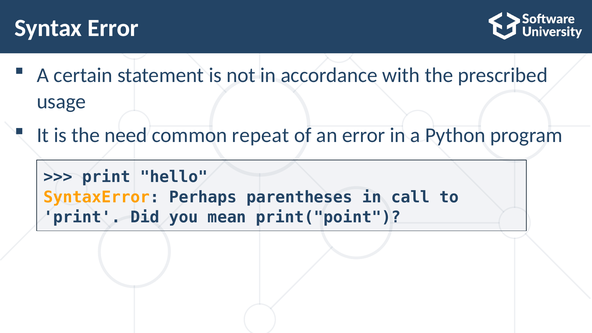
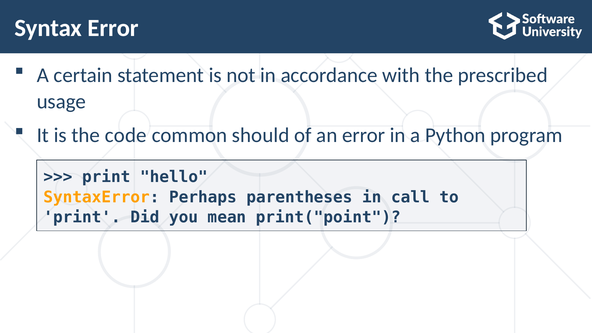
need: need -> code (126, 135)
repeat: repeat -> should (261, 135)
